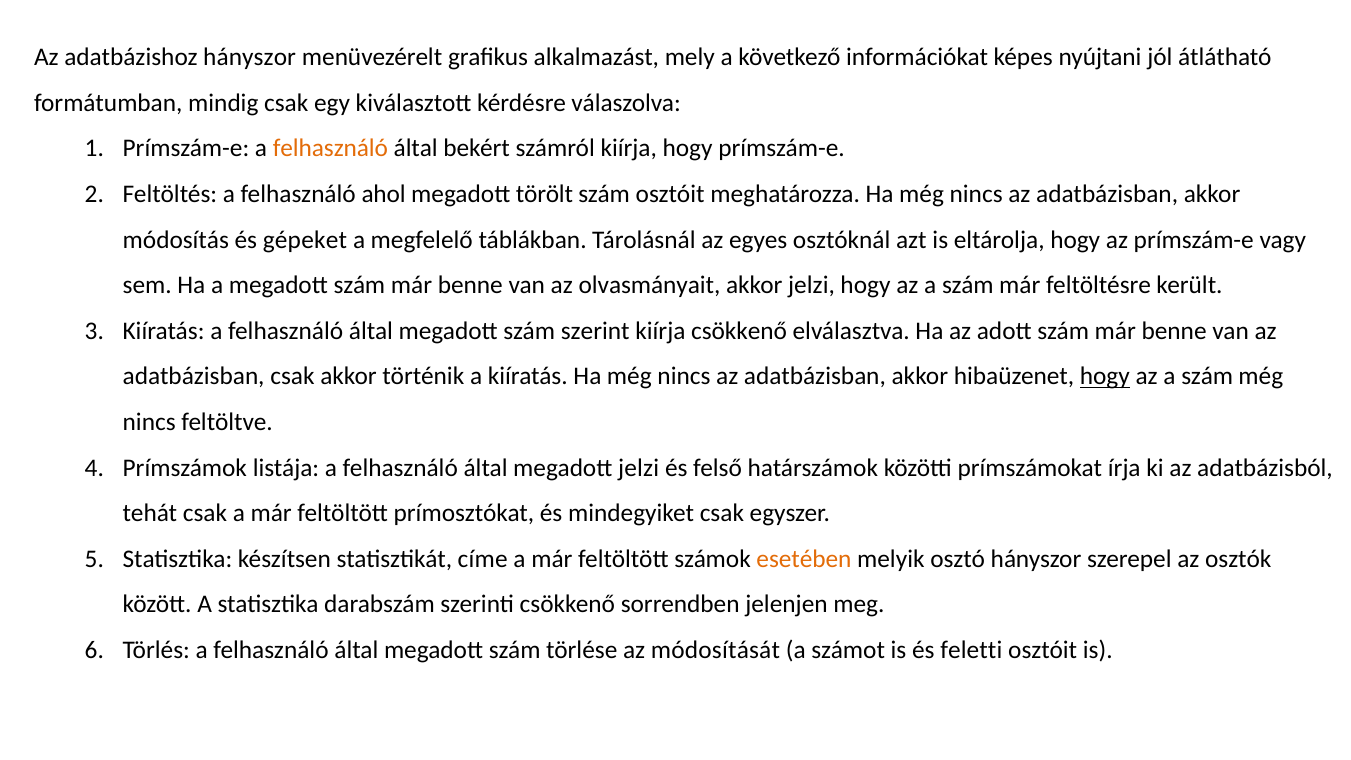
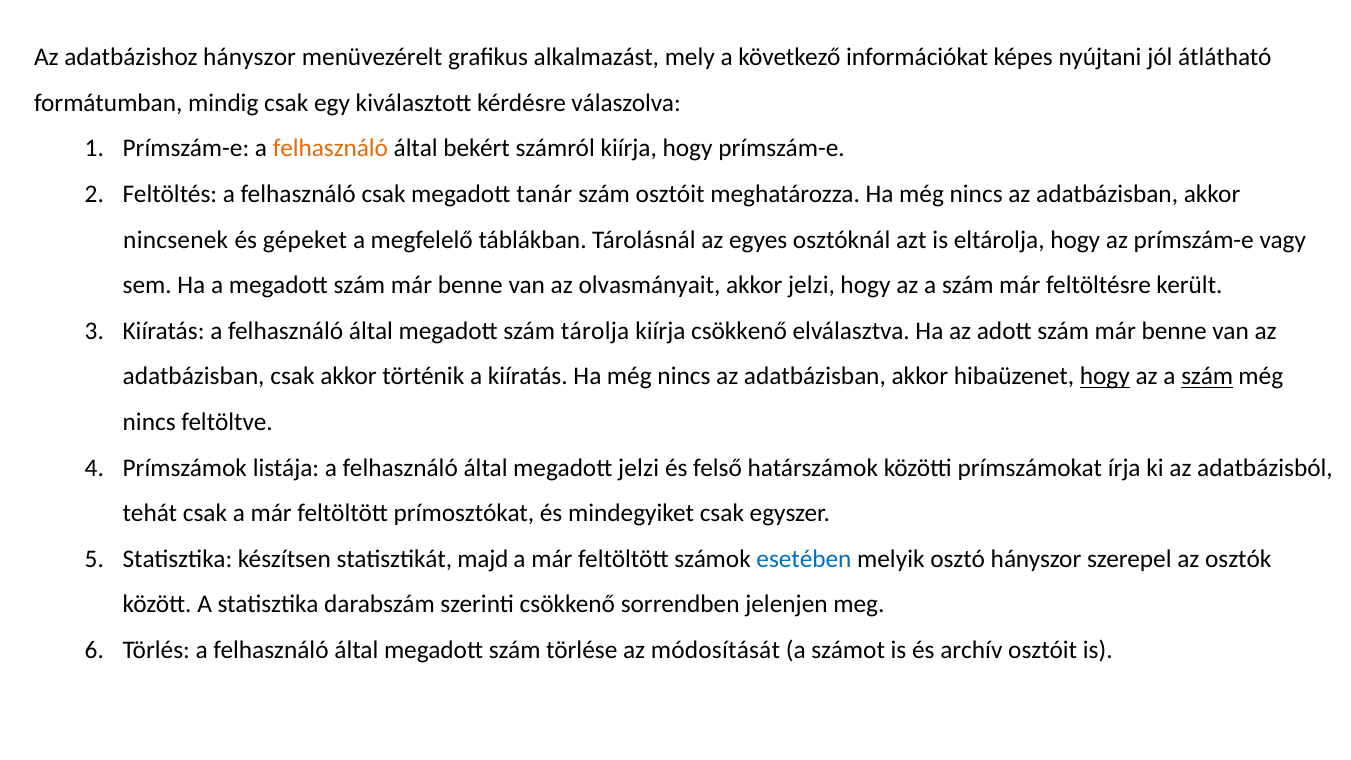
felhasználó ahol: ahol -> csak (384, 194)
törölt: törölt -> tanár (544, 194)
módosítás: módosítás -> nincsenek (176, 240)
szerint: szerint -> tárolja (595, 331)
szám underline: none -> present (1207, 377)
címe: címe -> majd (483, 559)
esetében colour: orange -> blue (804, 559)
feletti: feletti -> archív (971, 650)
